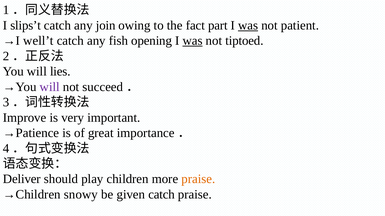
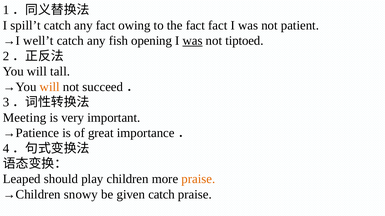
slips’t: slips’t -> spill’t (25, 25)
any join: join -> fact (106, 25)
fact part: part -> fact (218, 25)
was underline: present -> none (248, 25)
lies: lies -> tall (60, 72)
will colour: purple -> orange (50, 87)
Improve: Improve -> Meeting (25, 118)
Deliver: Deliver -> Leaped (22, 179)
